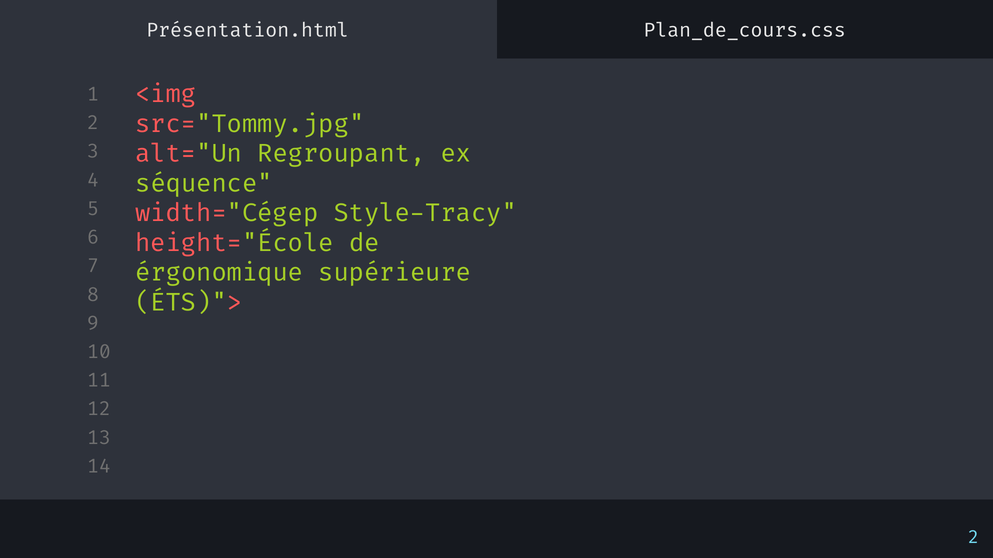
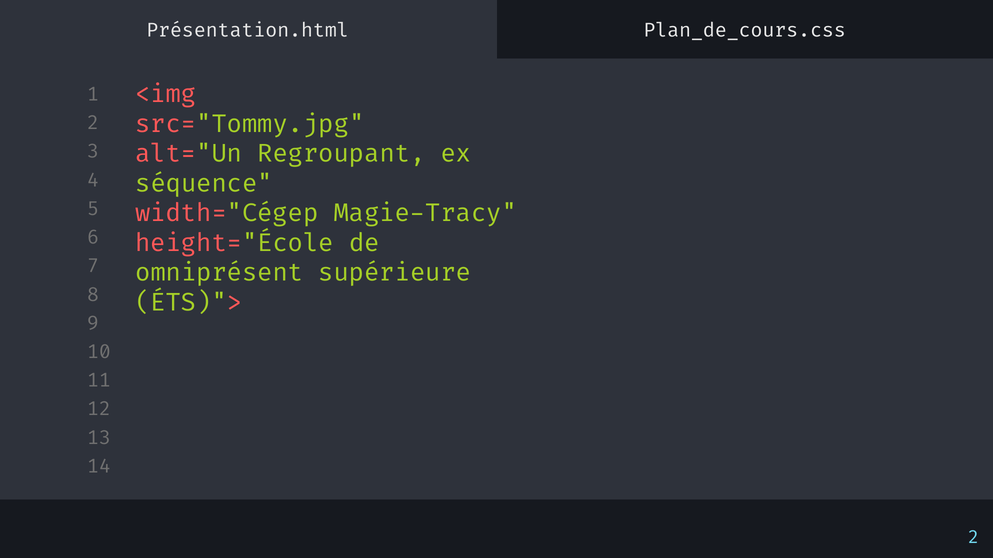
Style-Tracy: Style-Tracy -> Magie-Tracy (425, 213)
érgonomique: érgonomique -> omniprésent (219, 273)
